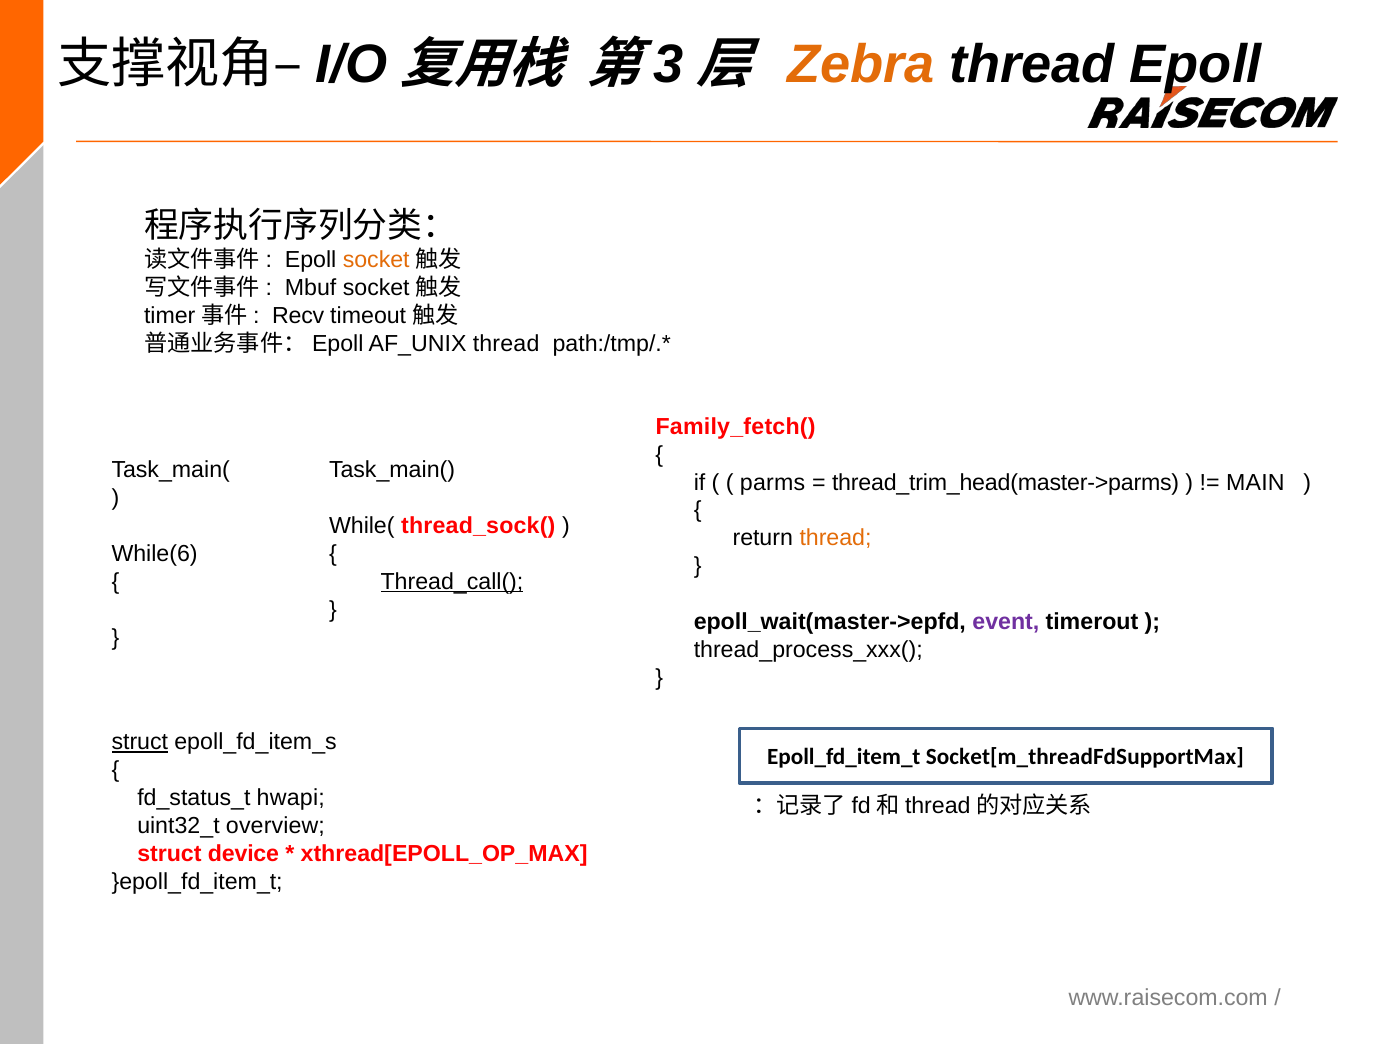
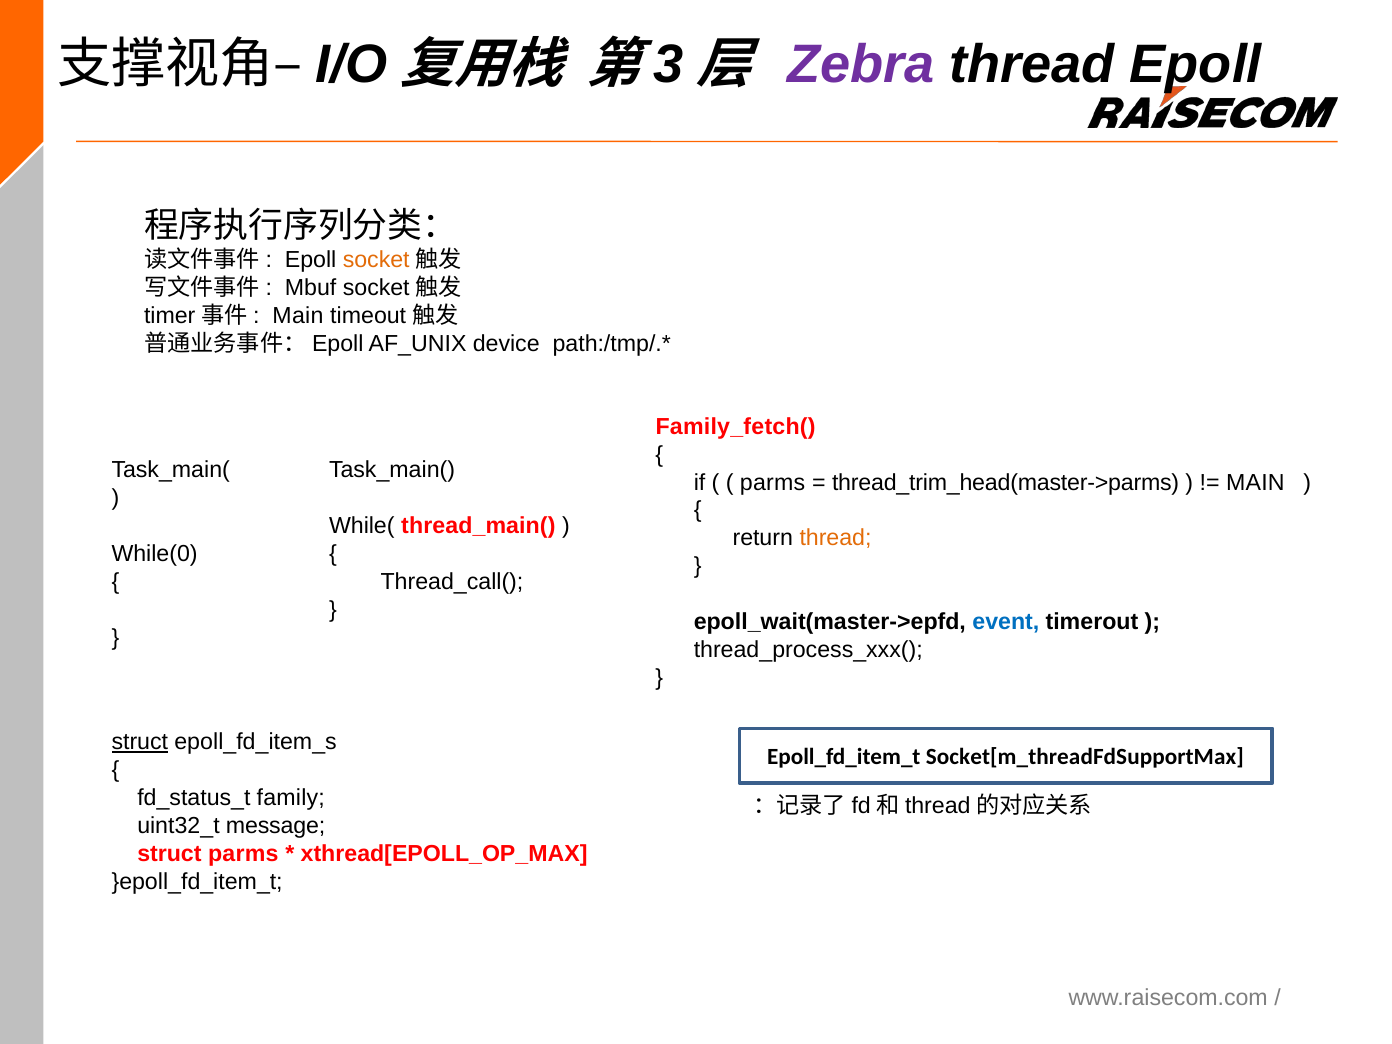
Zebra colour: orange -> purple (861, 65)
Recv: Recv -> Main (298, 316)
AF_UNIX thread: thread -> device (506, 343)
thread_sock(: thread_sock( -> thread_main( (478, 526)
While(6: While(6 -> While(0 (155, 554)
Thread_call( underline: present -> none (452, 582)
event colour: purple -> blue (1006, 622)
hwapi: hwapi -> family (291, 798)
overview: overview -> message (276, 826)
struct device: device -> parms (243, 854)
